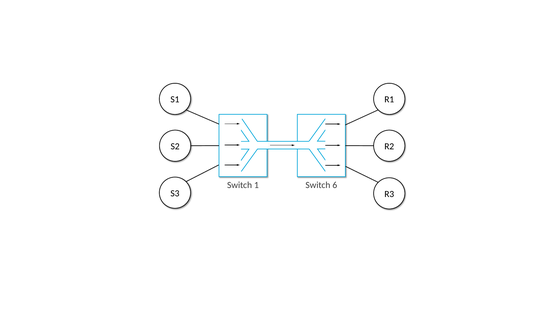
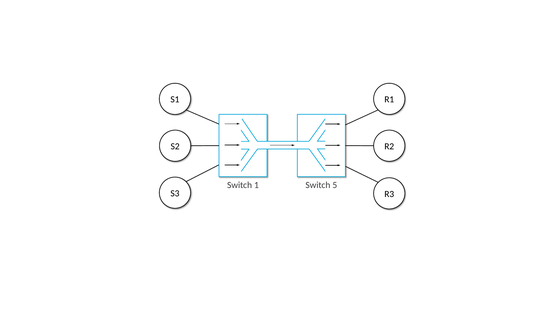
6: 6 -> 5 (335, 185)
